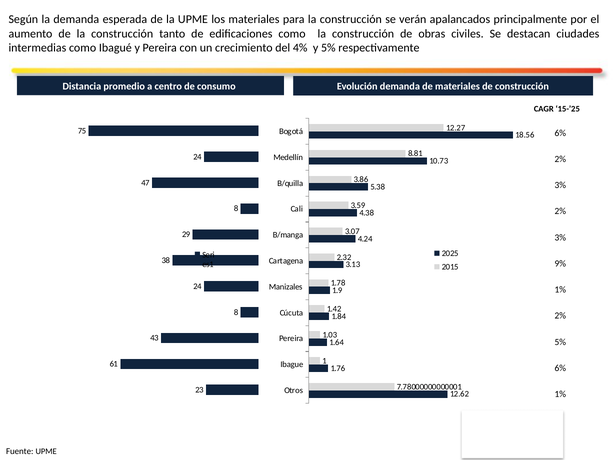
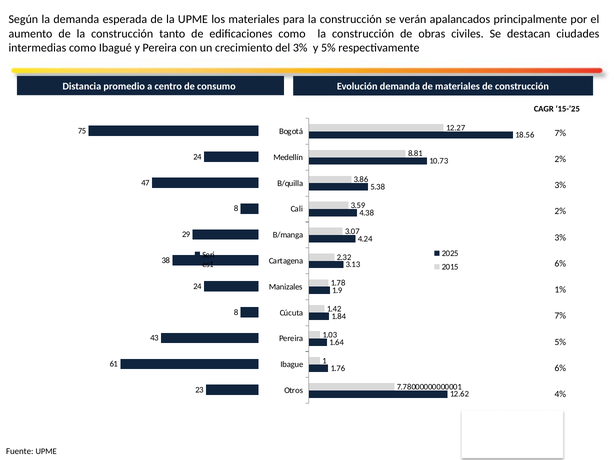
del 4%: 4% -> 3% (300, 48)
6%: 6% -> 7% (560, 133)
9%: 9% -> 6% (560, 264)
2%: 2% -> 7% (560, 316)
1%: 1% -> 4% (560, 395)
